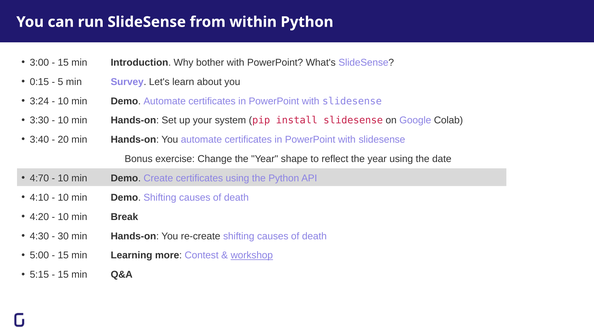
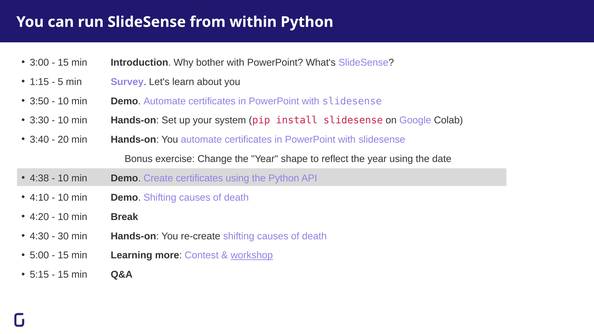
0:15: 0:15 -> 1:15 (39, 82)
3:24: 3:24 -> 3:50 (39, 101)
4:70: 4:70 -> 4:38 (39, 178)
